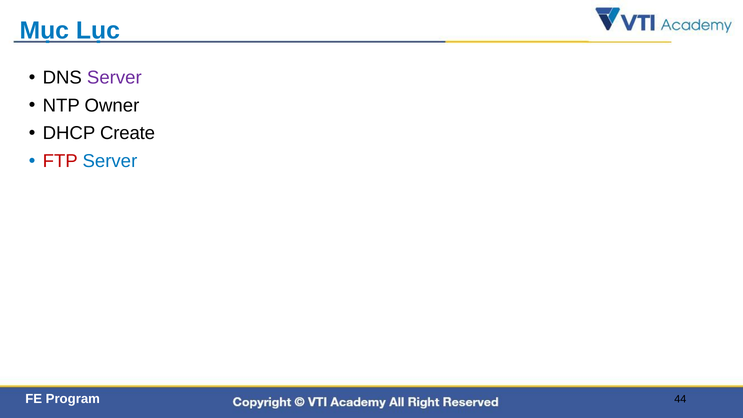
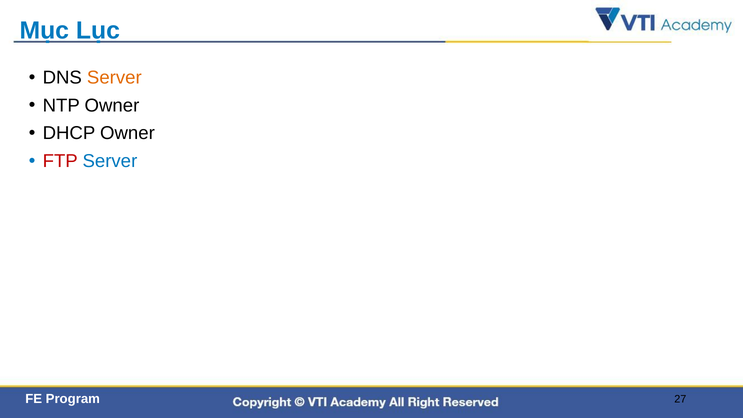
Server colour: purple -> orange (114, 78)
DHCP Create: Create -> Owner (127, 133)
44: 44 -> 27 (680, 399)
